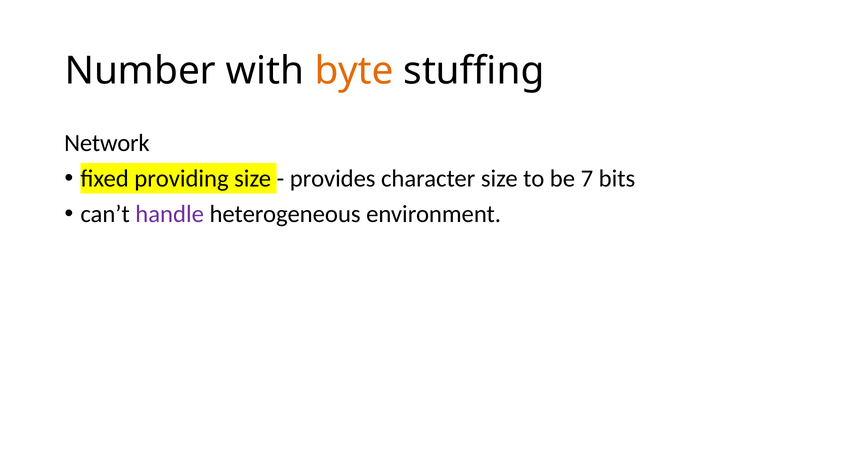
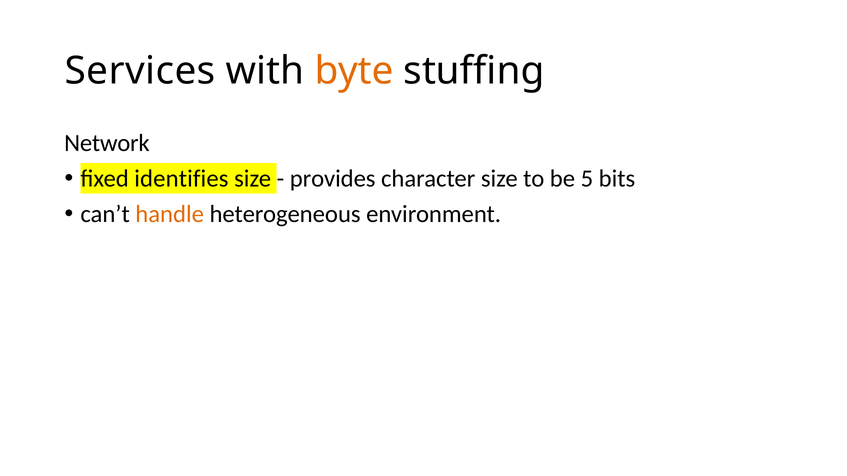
Number: Number -> Services (140, 71)
providing: providing -> identifies (181, 179)
7: 7 -> 5 (587, 179)
handle colour: purple -> orange (170, 214)
